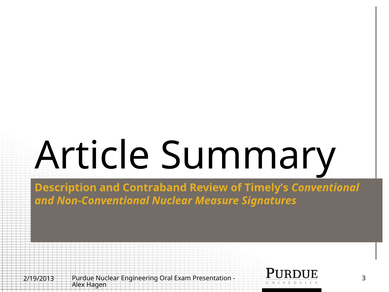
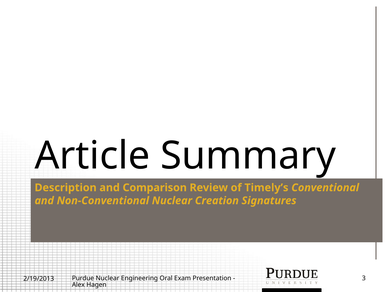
Contraband: Contraband -> Comparison (155, 187)
Measure: Measure -> Creation (217, 200)
